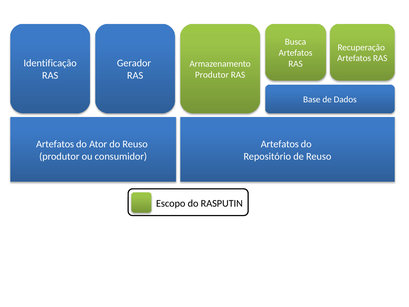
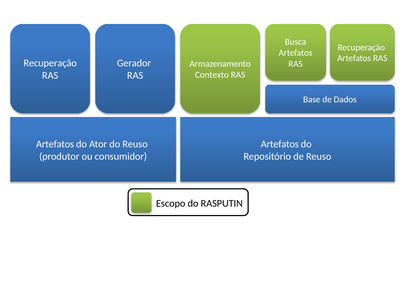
Identificação: Identificação -> Recuperação (50, 63)
Produtor: Produtor -> Contexto (212, 75)
